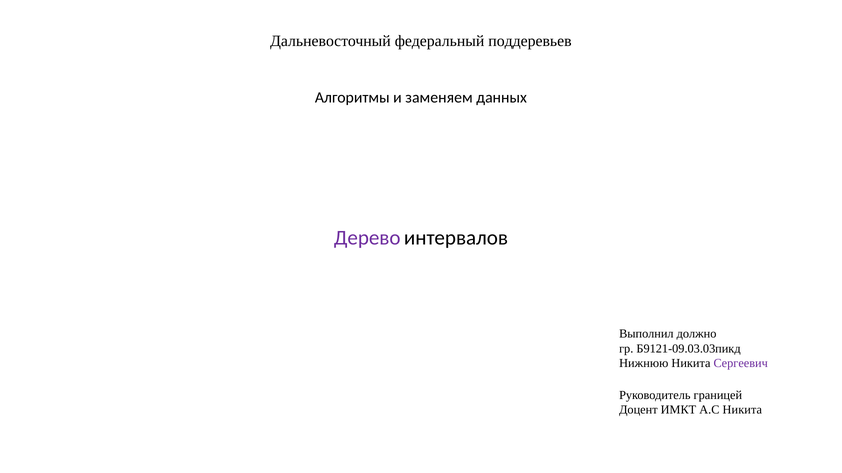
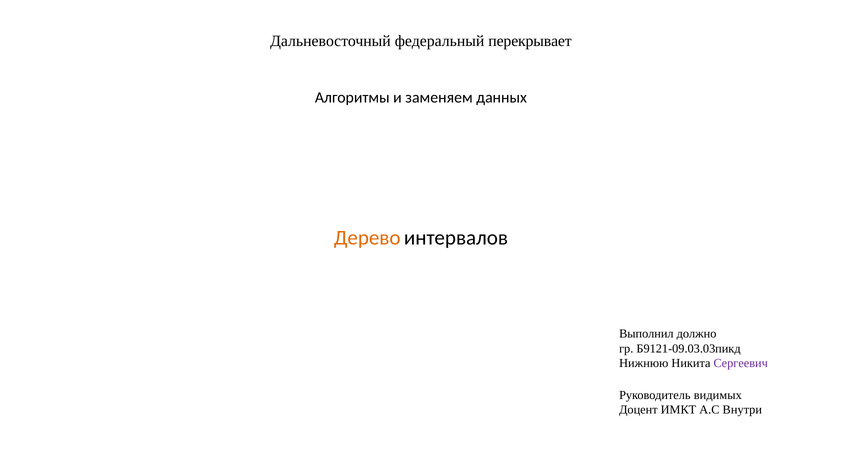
поддеревьев: поддеревьев -> перекрывает (530, 41)
Дерево colour: purple -> orange (367, 238)
границей: границей -> видимых (718, 396)
А.С Никита: Никита -> Внутри (742, 410)
